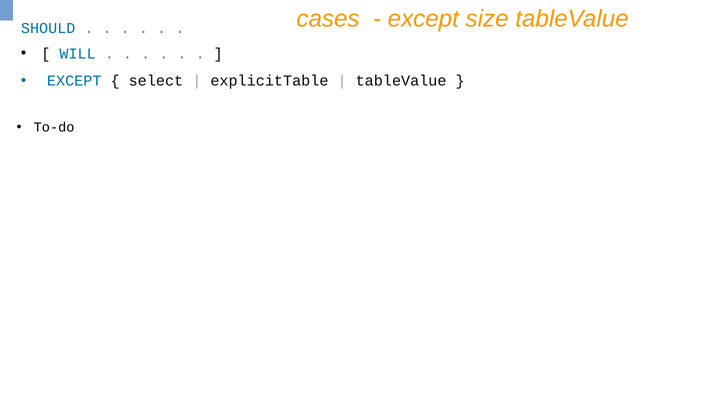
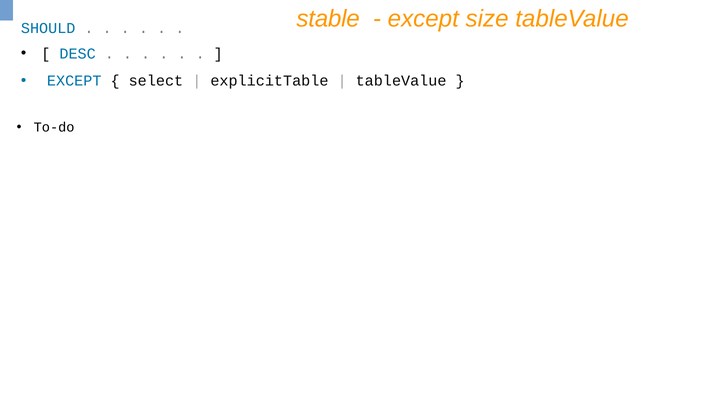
cases: cases -> stable (328, 19)
WILL: WILL -> DESC (78, 54)
